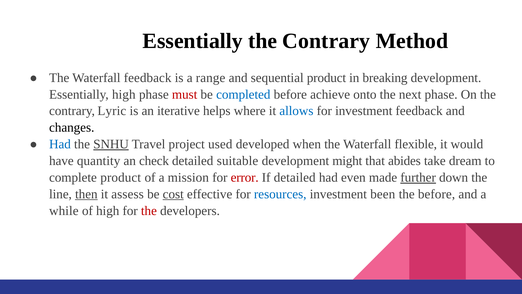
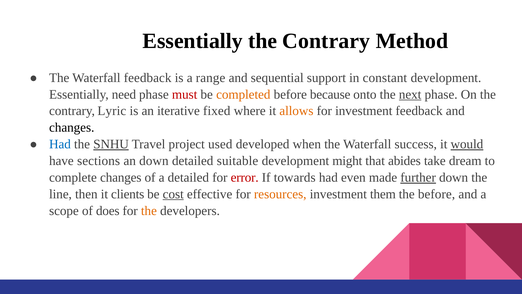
sequential product: product -> support (326, 78)
breaking: breaking -> constant (385, 78)
Essentially high: high -> need (124, 94)
completed colour: blue -> orange (243, 94)
achieve: achieve -> because (330, 94)
next underline: none -> present (410, 94)
helps: helps -> fixed (217, 111)
allows colour: blue -> orange (296, 111)
flexible: flexible -> success (416, 144)
would underline: none -> present (467, 144)
quantity: quantity -> sections (99, 161)
an check: check -> down (154, 161)
complete product: product -> changes (121, 177)
a mission: mission -> detailed (188, 177)
If detailed: detailed -> towards (295, 177)
then underline: present -> none (86, 194)
assess: assess -> clients (128, 194)
resources colour: blue -> orange (280, 194)
been: been -> them (383, 194)
while: while -> scope (64, 211)
of high: high -> does (108, 211)
the colour: red -> orange (149, 211)
